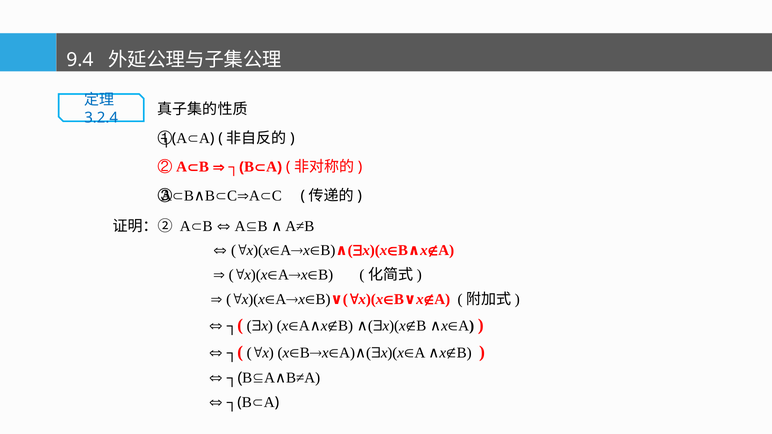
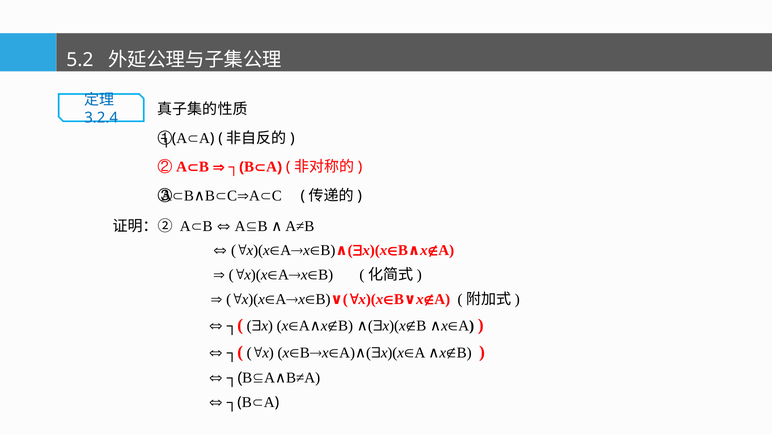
9.4: 9.4 -> 5.2 (80, 60)
